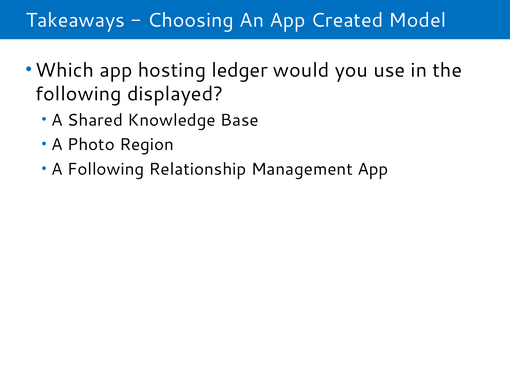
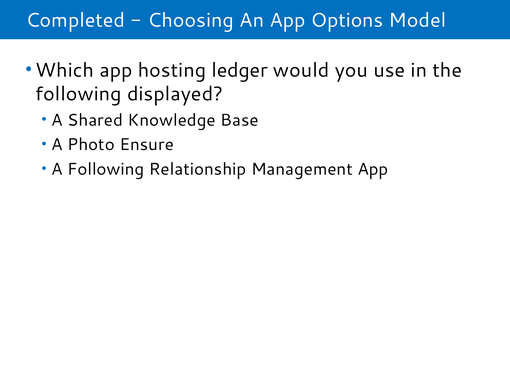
Takeaways: Takeaways -> Completed (75, 20)
Created: Created -> Options (347, 20)
Region: Region -> Ensure (147, 145)
